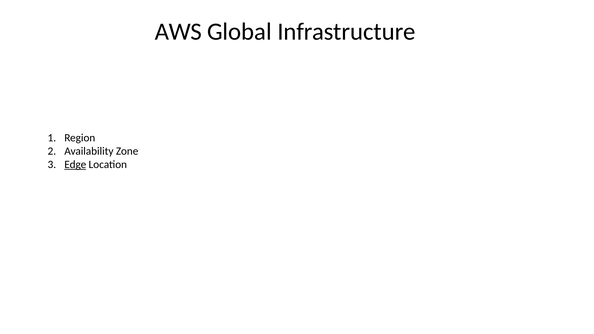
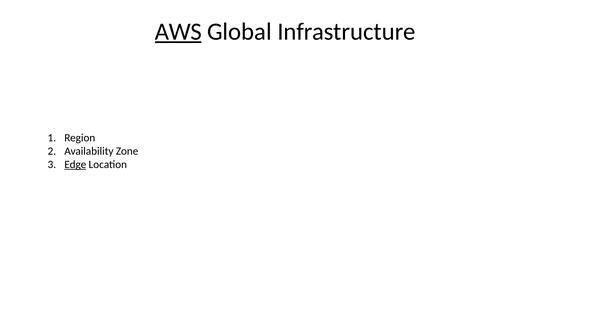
AWS underline: none -> present (178, 32)
